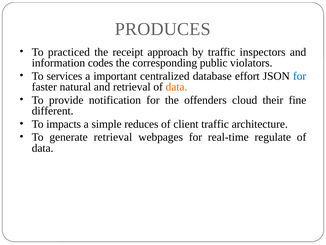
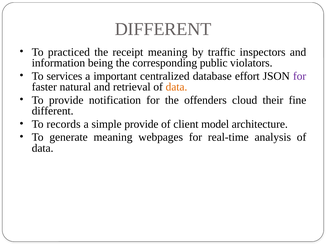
PRODUCES: PRODUCES -> DIFFERENT (163, 29)
receipt approach: approach -> meaning (168, 52)
codes: codes -> being (100, 63)
for colour: blue -> purple (300, 76)
impacts: impacts -> records (64, 124)
simple reduces: reduces -> provide (141, 124)
client traffic: traffic -> model (215, 124)
generate retrieval: retrieval -> meaning (113, 137)
regulate: regulate -> analysis (273, 137)
